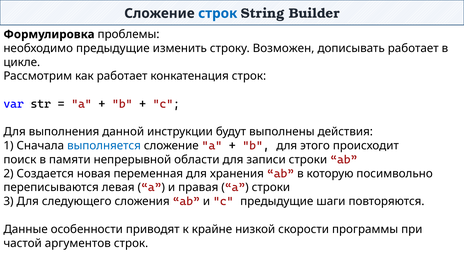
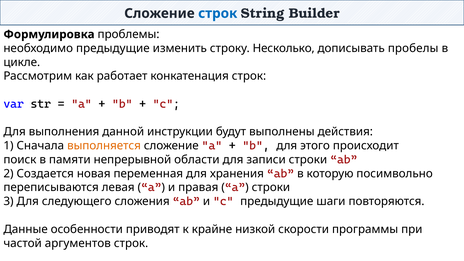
Возможен: Возможен -> Несколько (284, 48)
дописывать работает: работает -> пробелы (413, 48)
выполняется colour: blue -> orange (104, 146)
